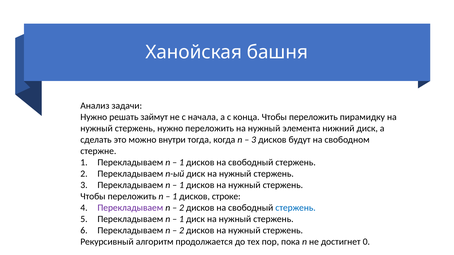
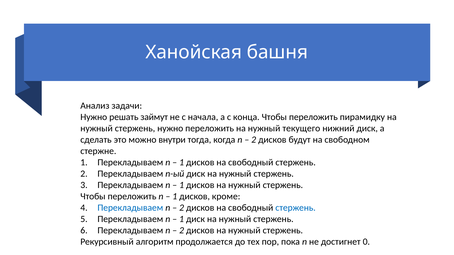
элемента: элемента -> текущего (301, 128)
3: 3 -> 2 (254, 140)
строке: строке -> кроме (226, 197)
Перекладываем colour: purple -> blue (130, 208)
